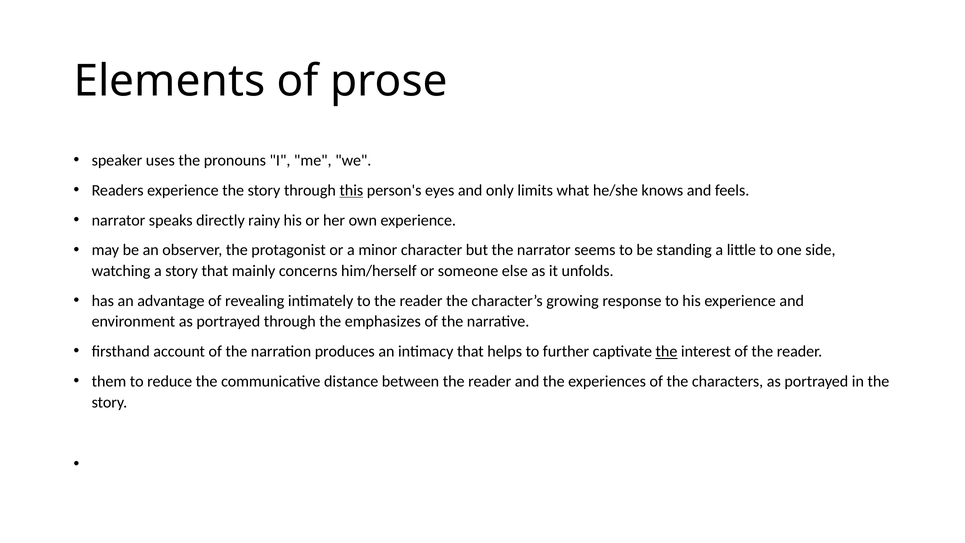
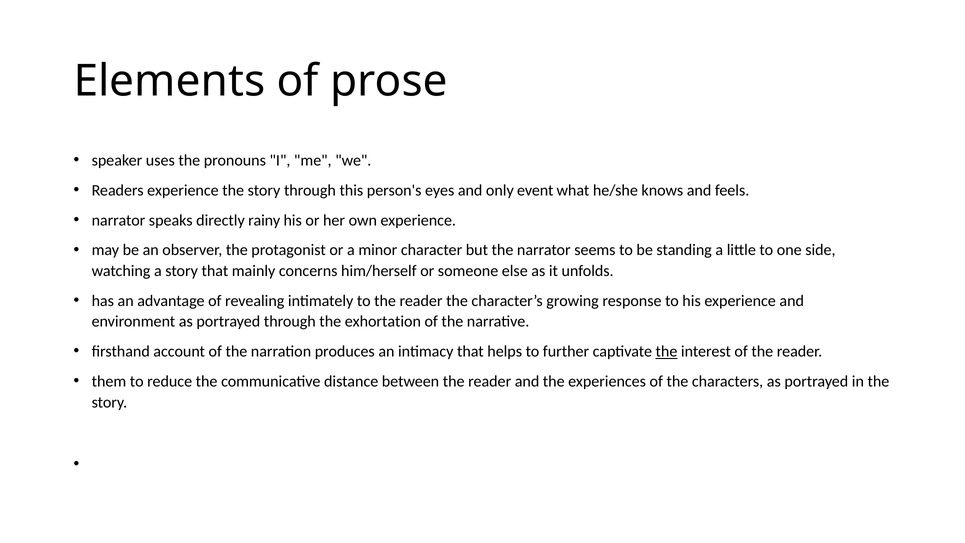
this underline: present -> none (351, 190)
limits: limits -> event (535, 190)
emphasizes: emphasizes -> exhortation (383, 322)
